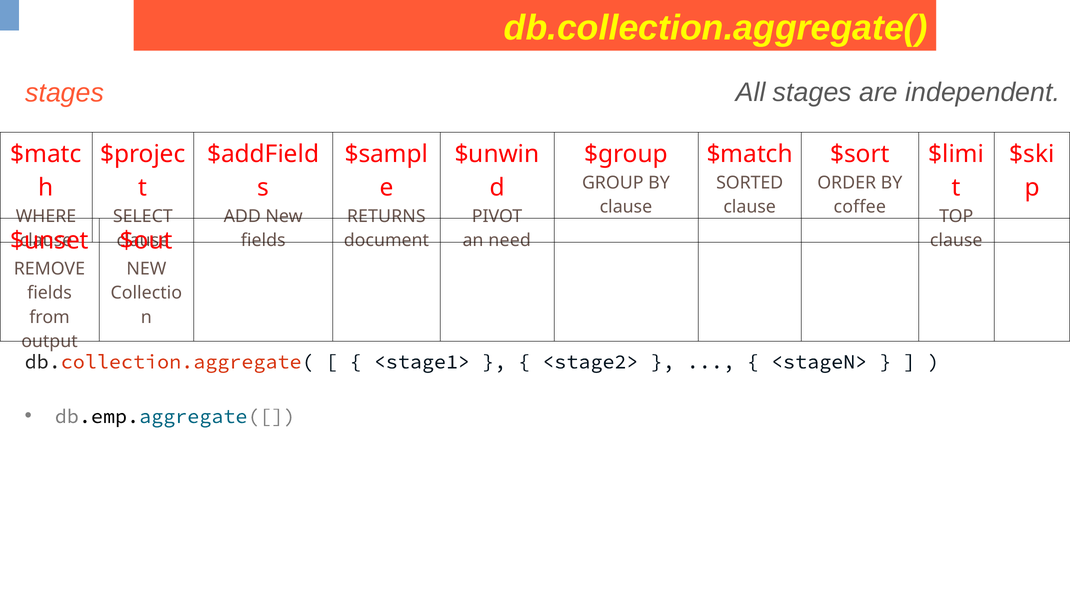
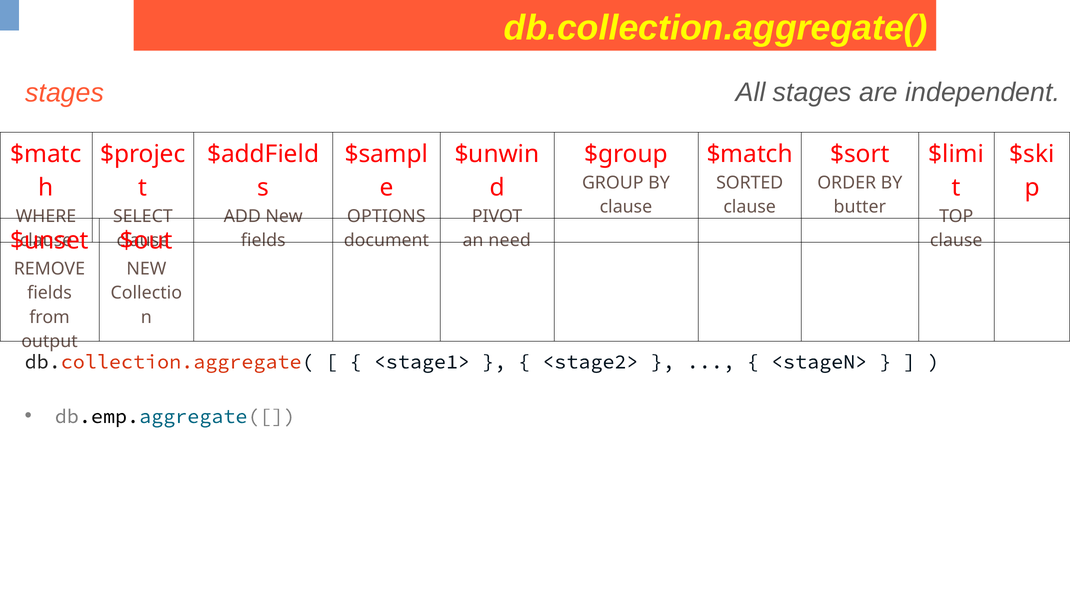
coffee: coffee -> butter (860, 207)
RETURNS: RETURNS -> OPTIONS (386, 216)
